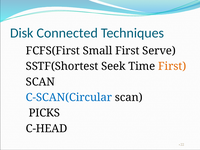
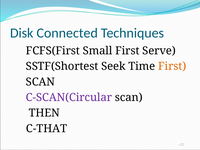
C-SCAN(Circular colour: blue -> purple (69, 97)
PICKS: PICKS -> THEN (44, 113)
C-HEAD: C-HEAD -> C-THAT (46, 129)
